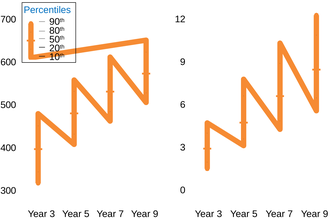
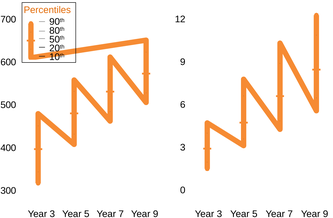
Percentiles colour: blue -> orange (47, 10)
